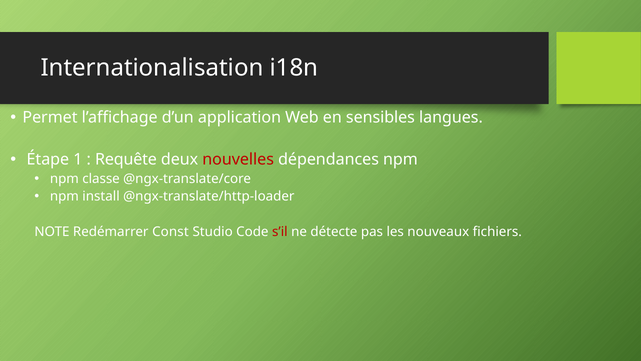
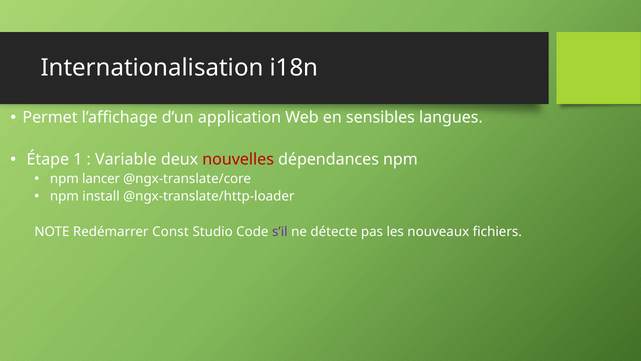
Requête: Requête -> Variable (126, 159)
classe: classe -> lancer (101, 178)
s’il colour: red -> purple (280, 232)
